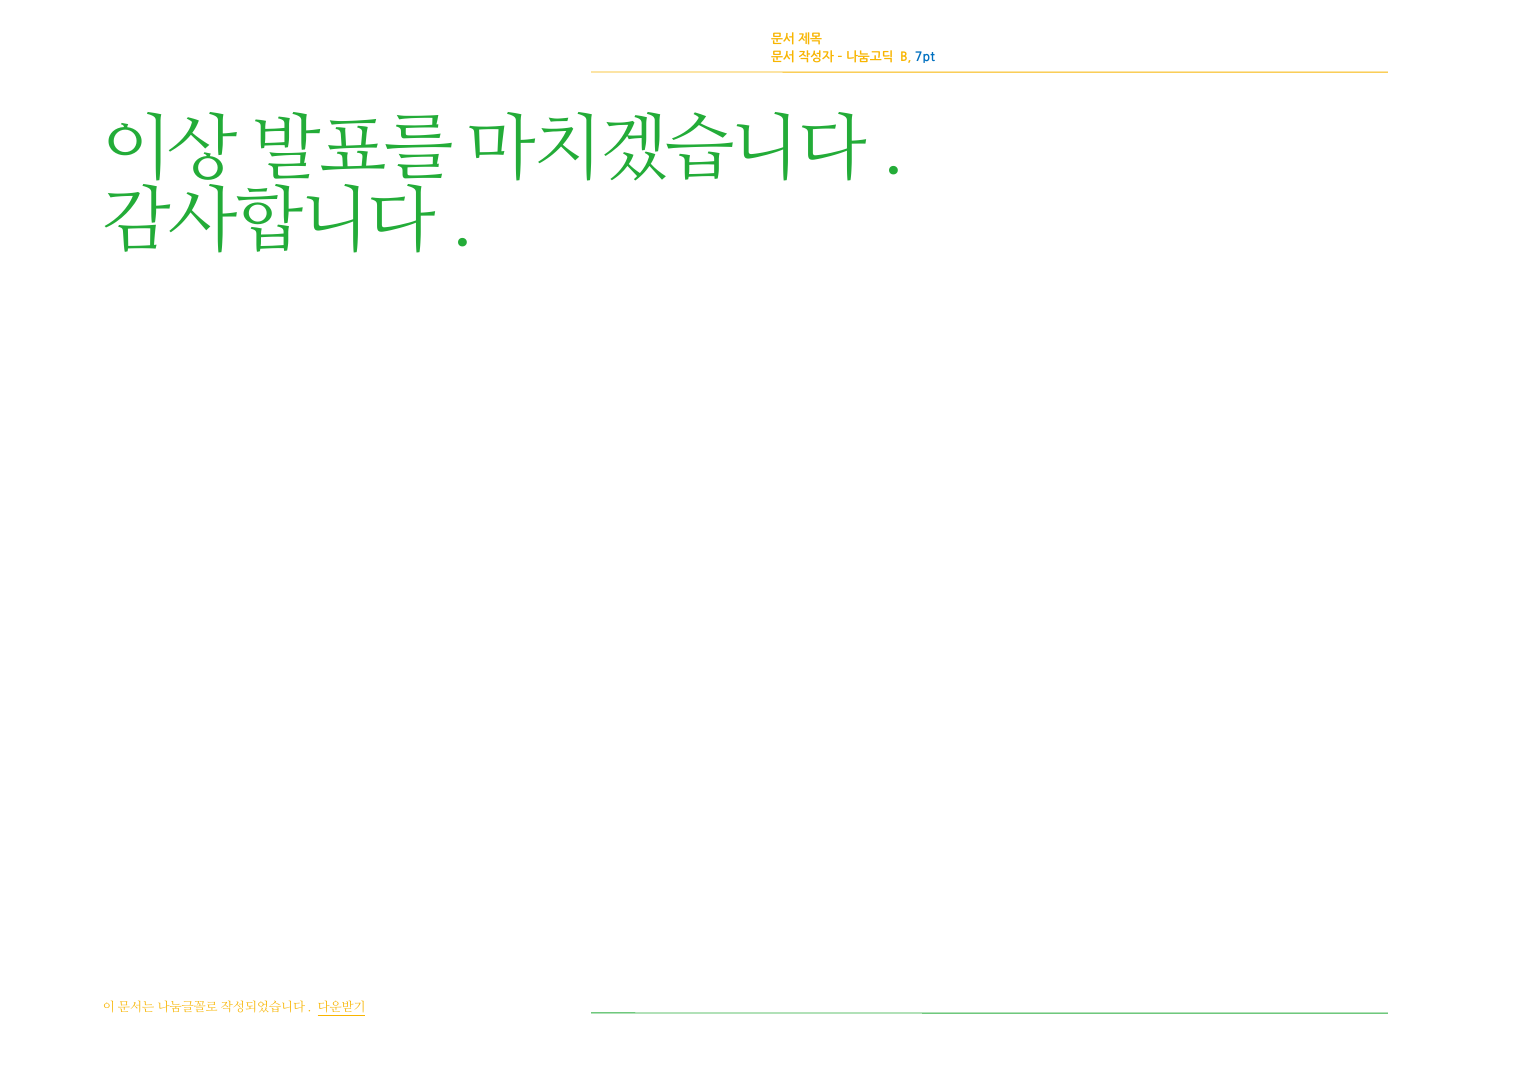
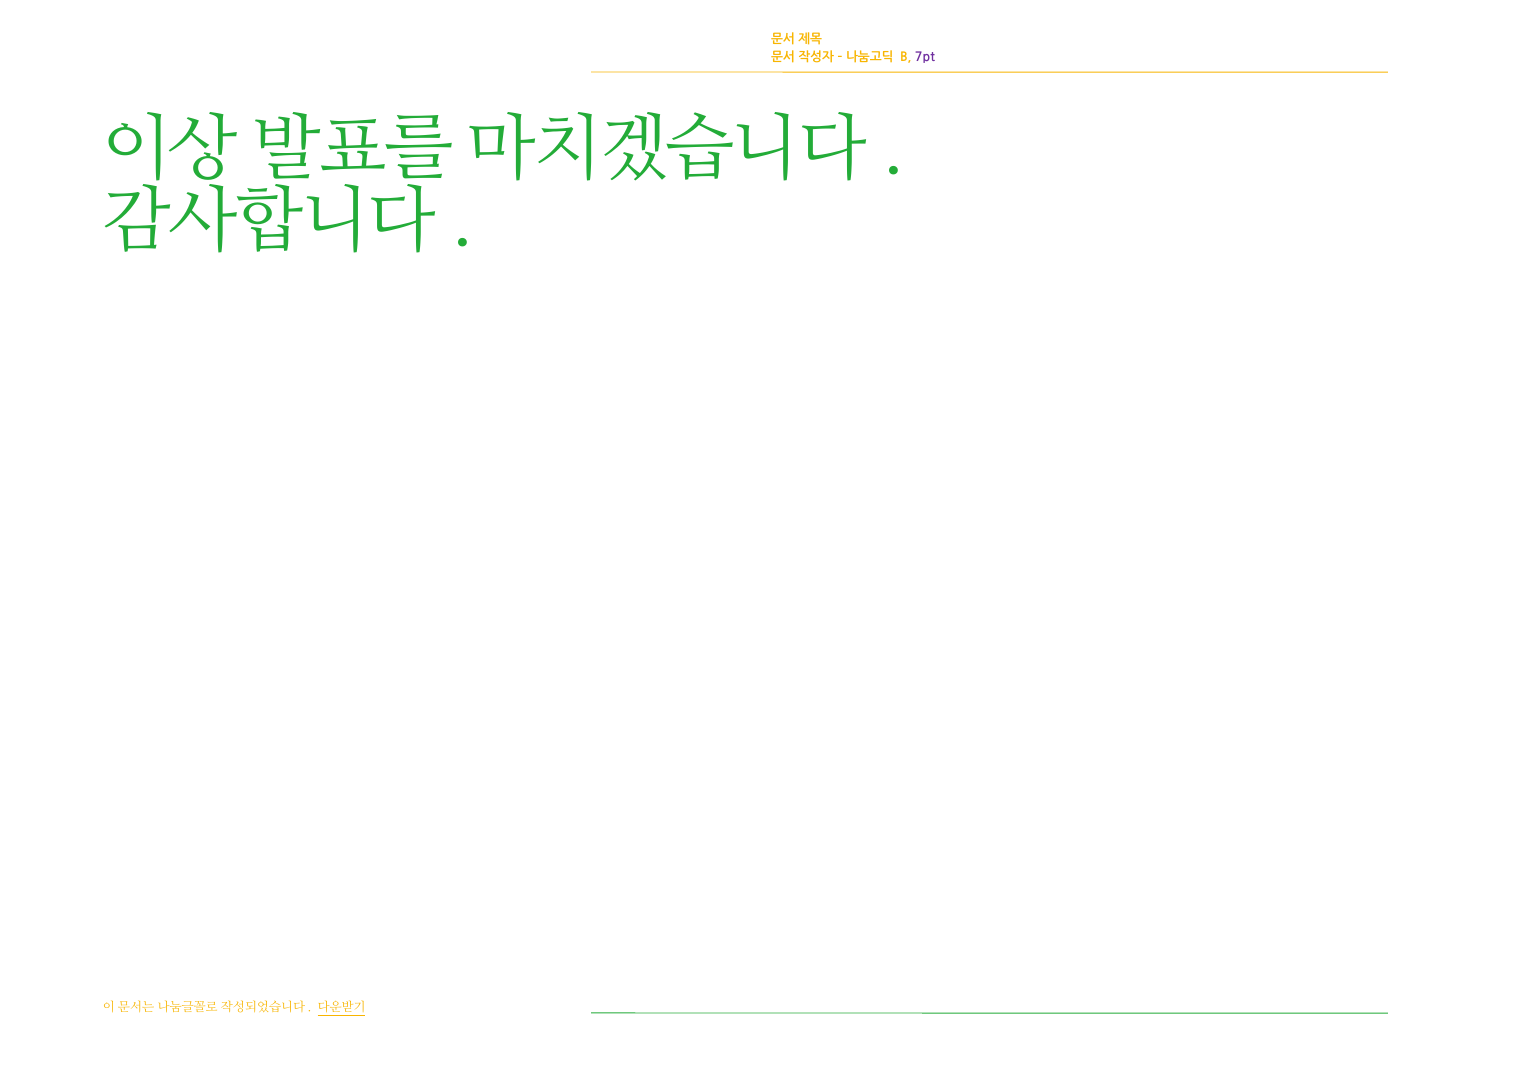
7pt colour: blue -> purple (925, 57)
